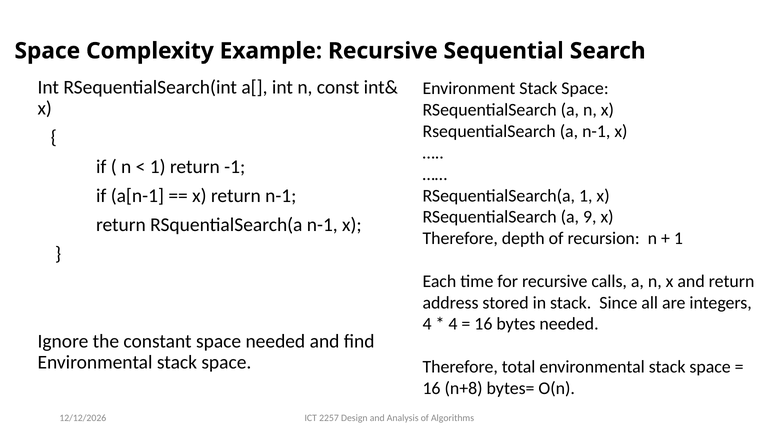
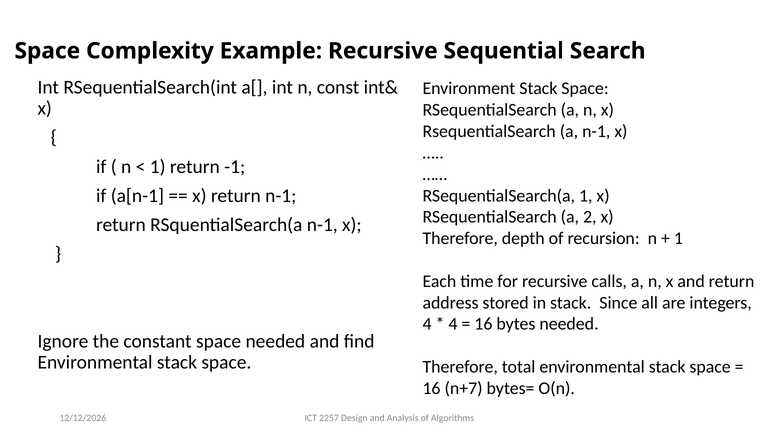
9: 9 -> 2 (590, 217)
n+8: n+8 -> n+7 (464, 388)
